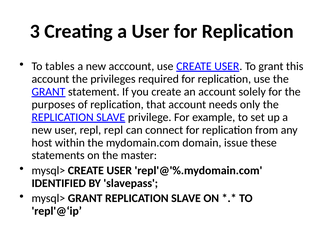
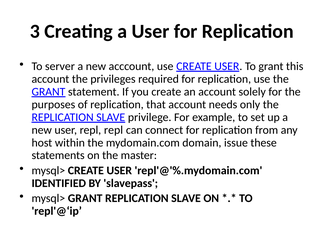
tables: tables -> server (60, 66)
